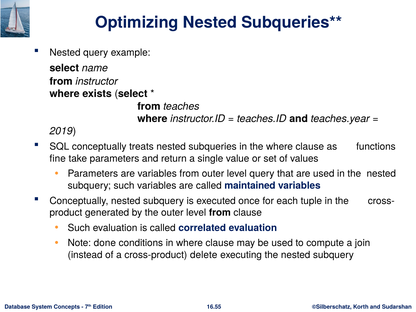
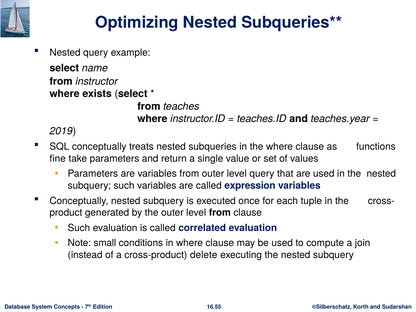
maintained: maintained -> expression (250, 186)
done: done -> small (105, 243)
